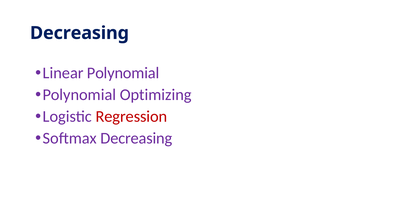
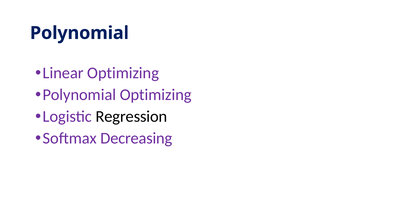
Decreasing: Decreasing -> Polynomial (79, 33)
Linear Polynomial: Polynomial -> Optimizing (123, 73)
Regression colour: red -> black (131, 117)
